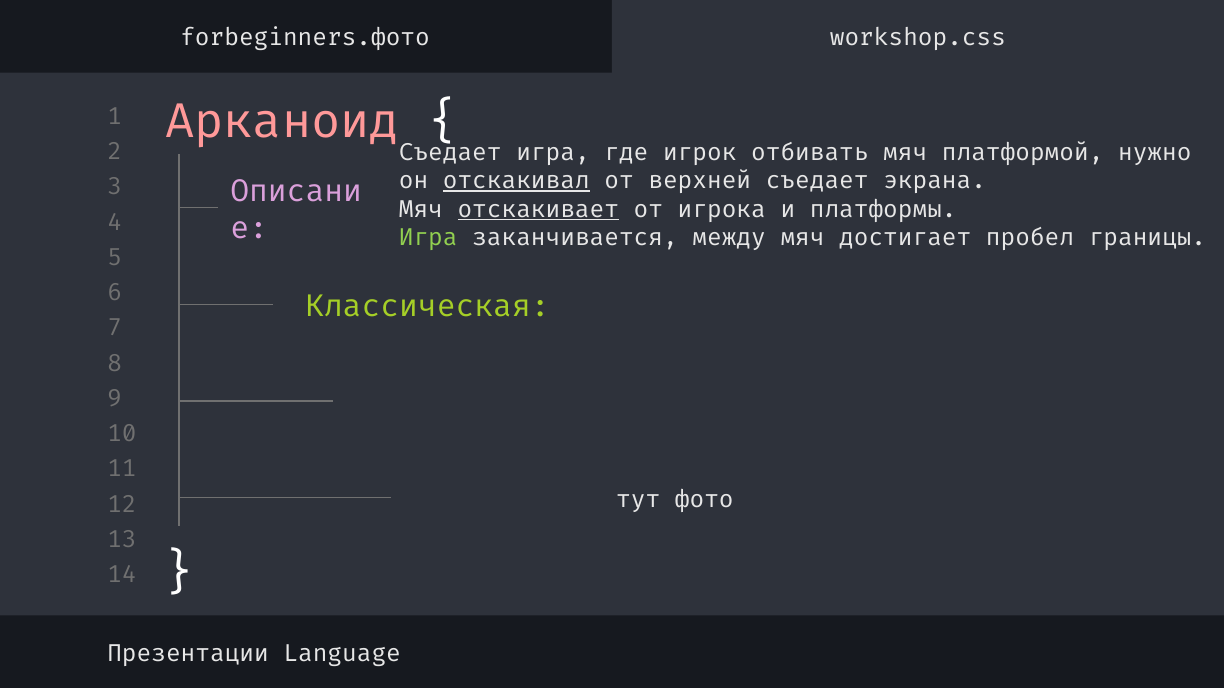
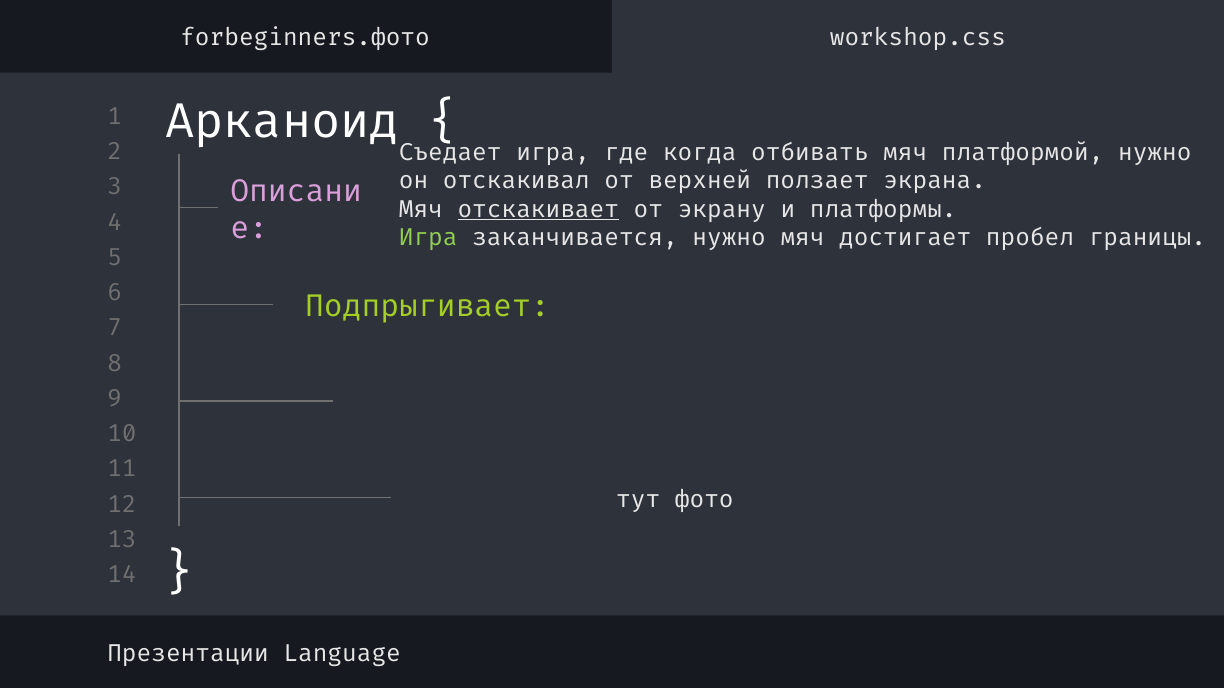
Арканоид colour: pink -> white (282, 122)
игрок: игрок -> когда (700, 153)
отскакивал underline: present -> none (516, 181)
верхней съедает: съедает -> ползает (817, 181)
игрока: игрока -> экрану (722, 210)
заканчивается между: между -> нужно (729, 238)
Классическая: Классическая -> Подпрыгивает (427, 307)
